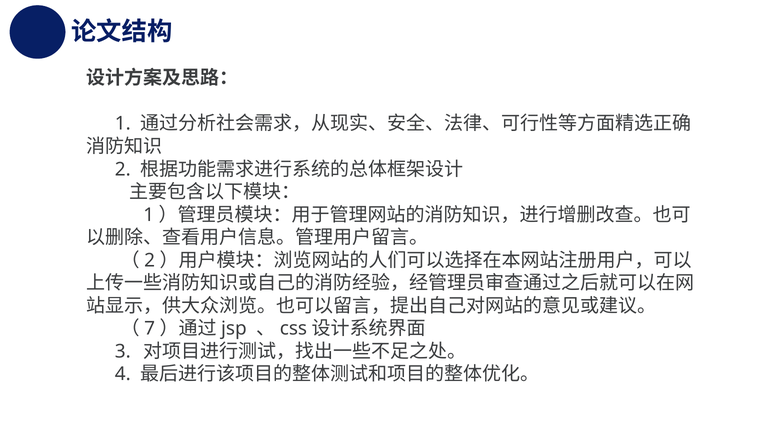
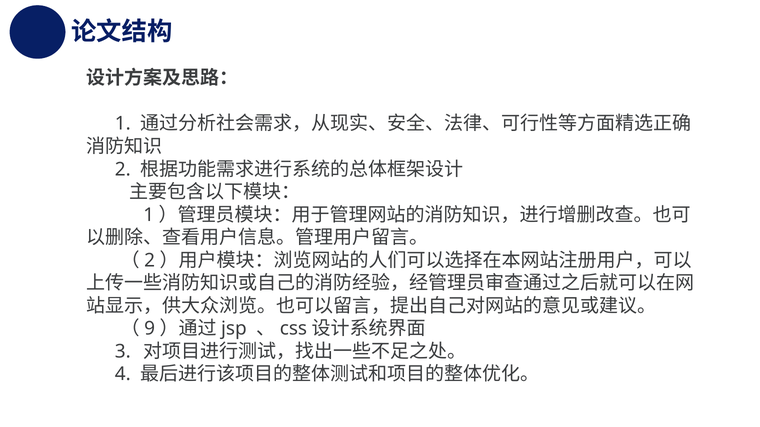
7: 7 -> 9 (150, 329)
